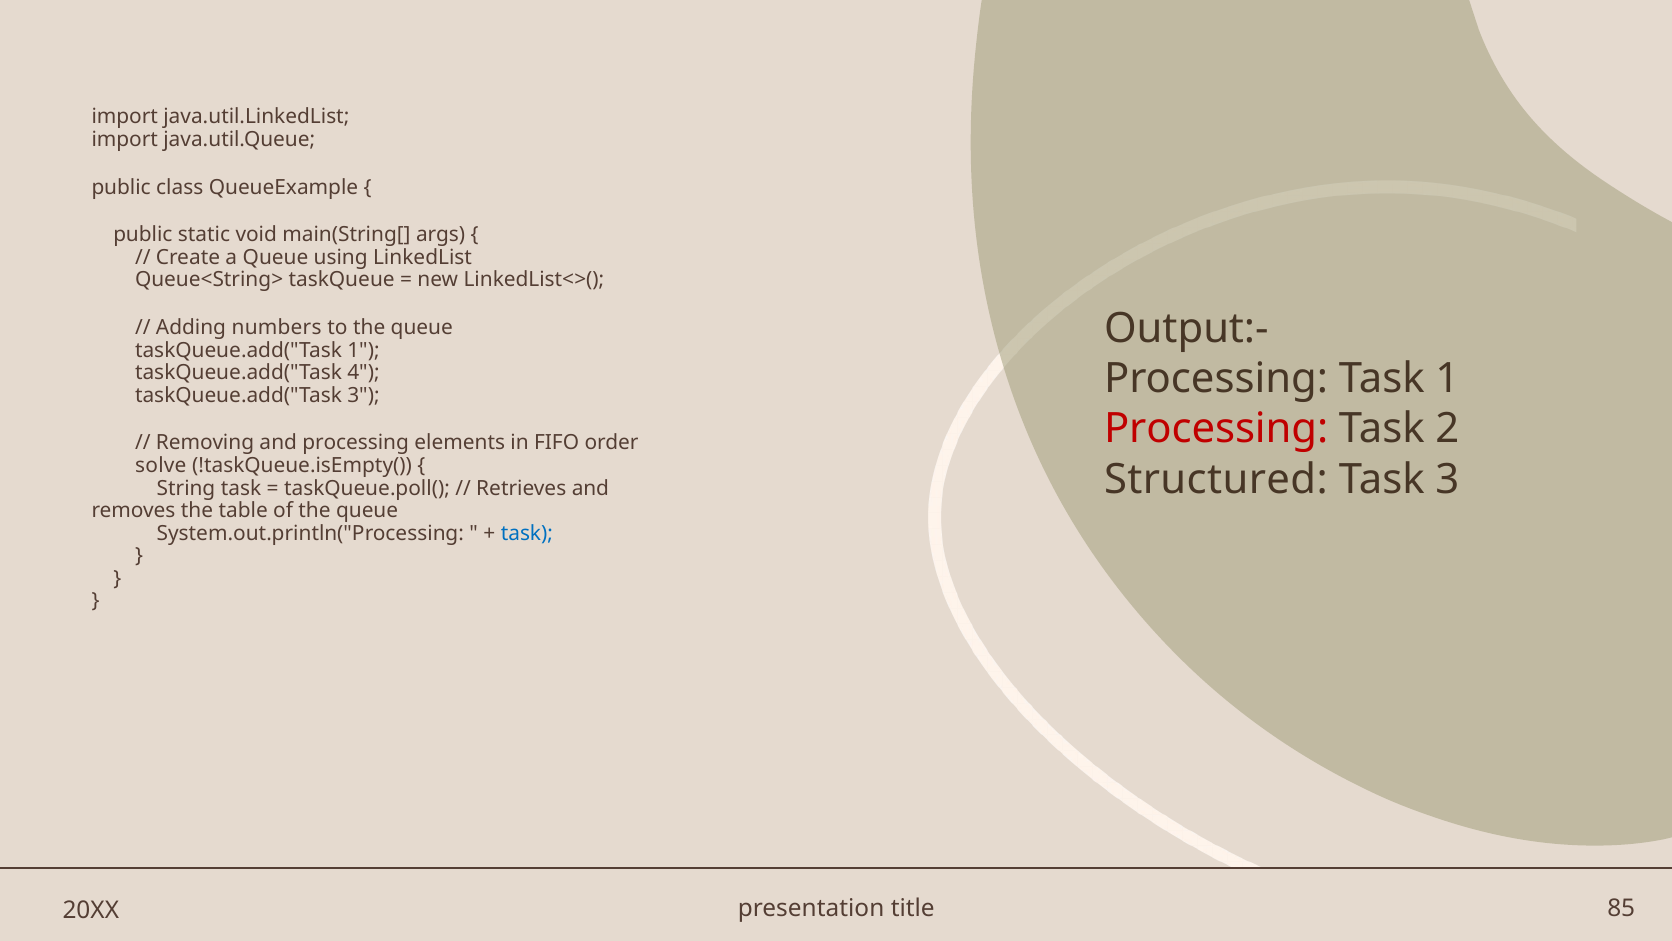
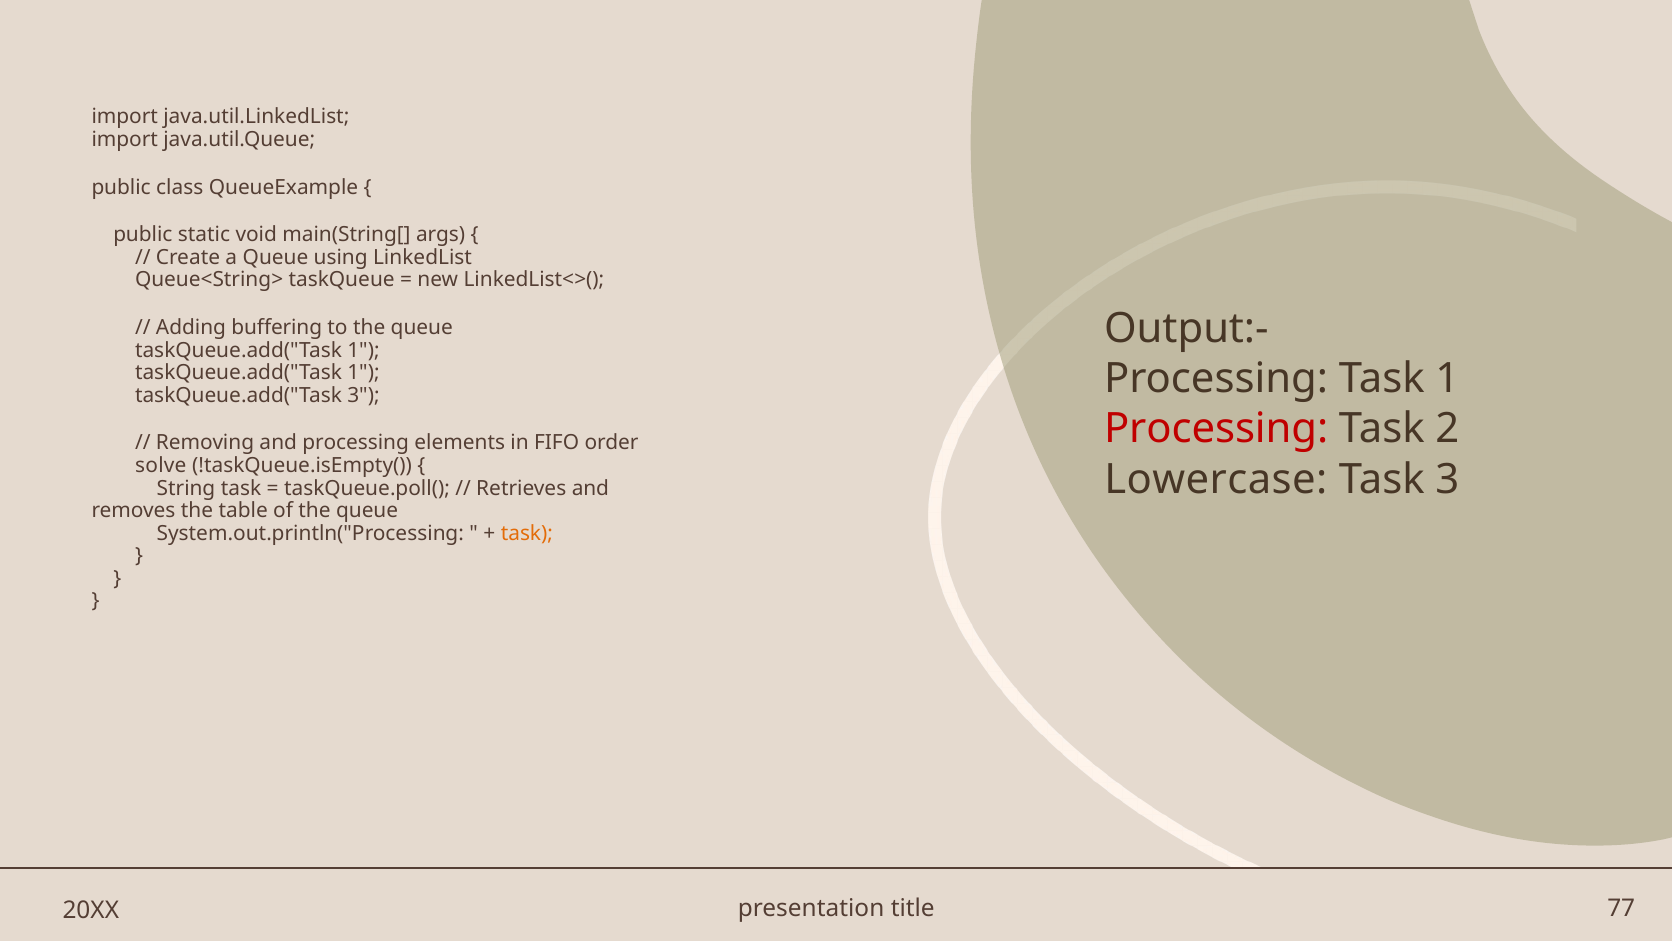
numbers: numbers -> buffering (277, 327)
4: 4 -> 1 (363, 373)
Structured: Structured -> Lowercase (1216, 479)
task colour: blue -> orange (527, 533)
85: 85 -> 77 (1621, 908)
